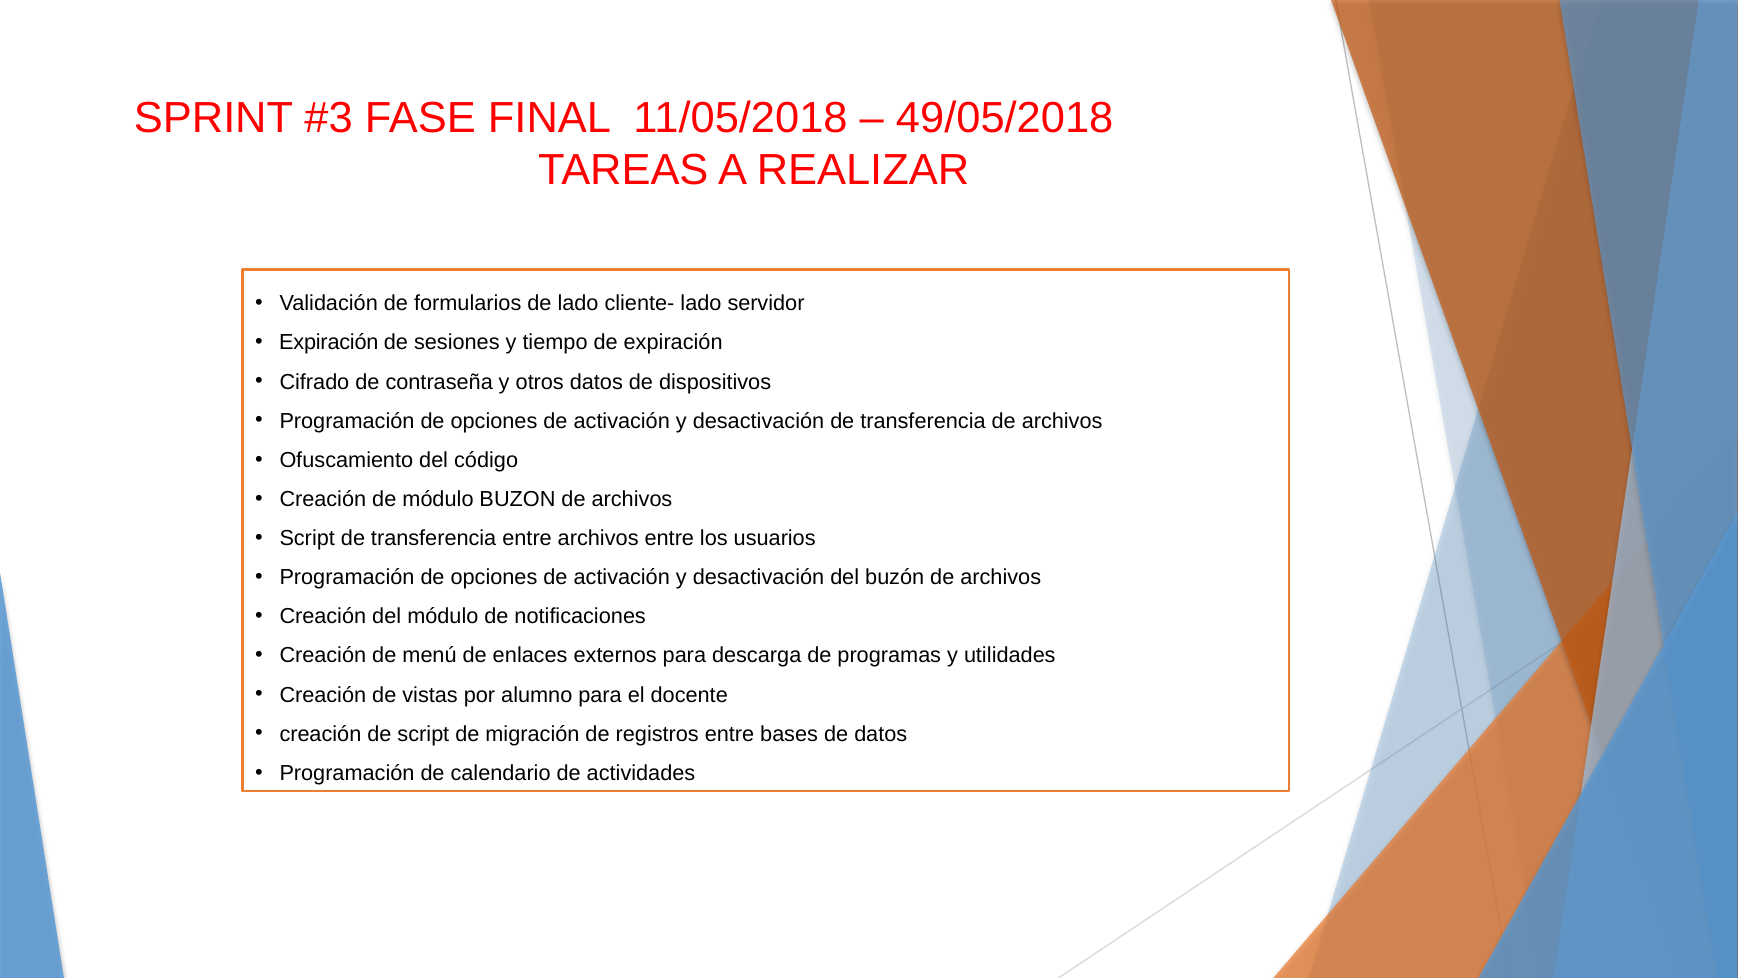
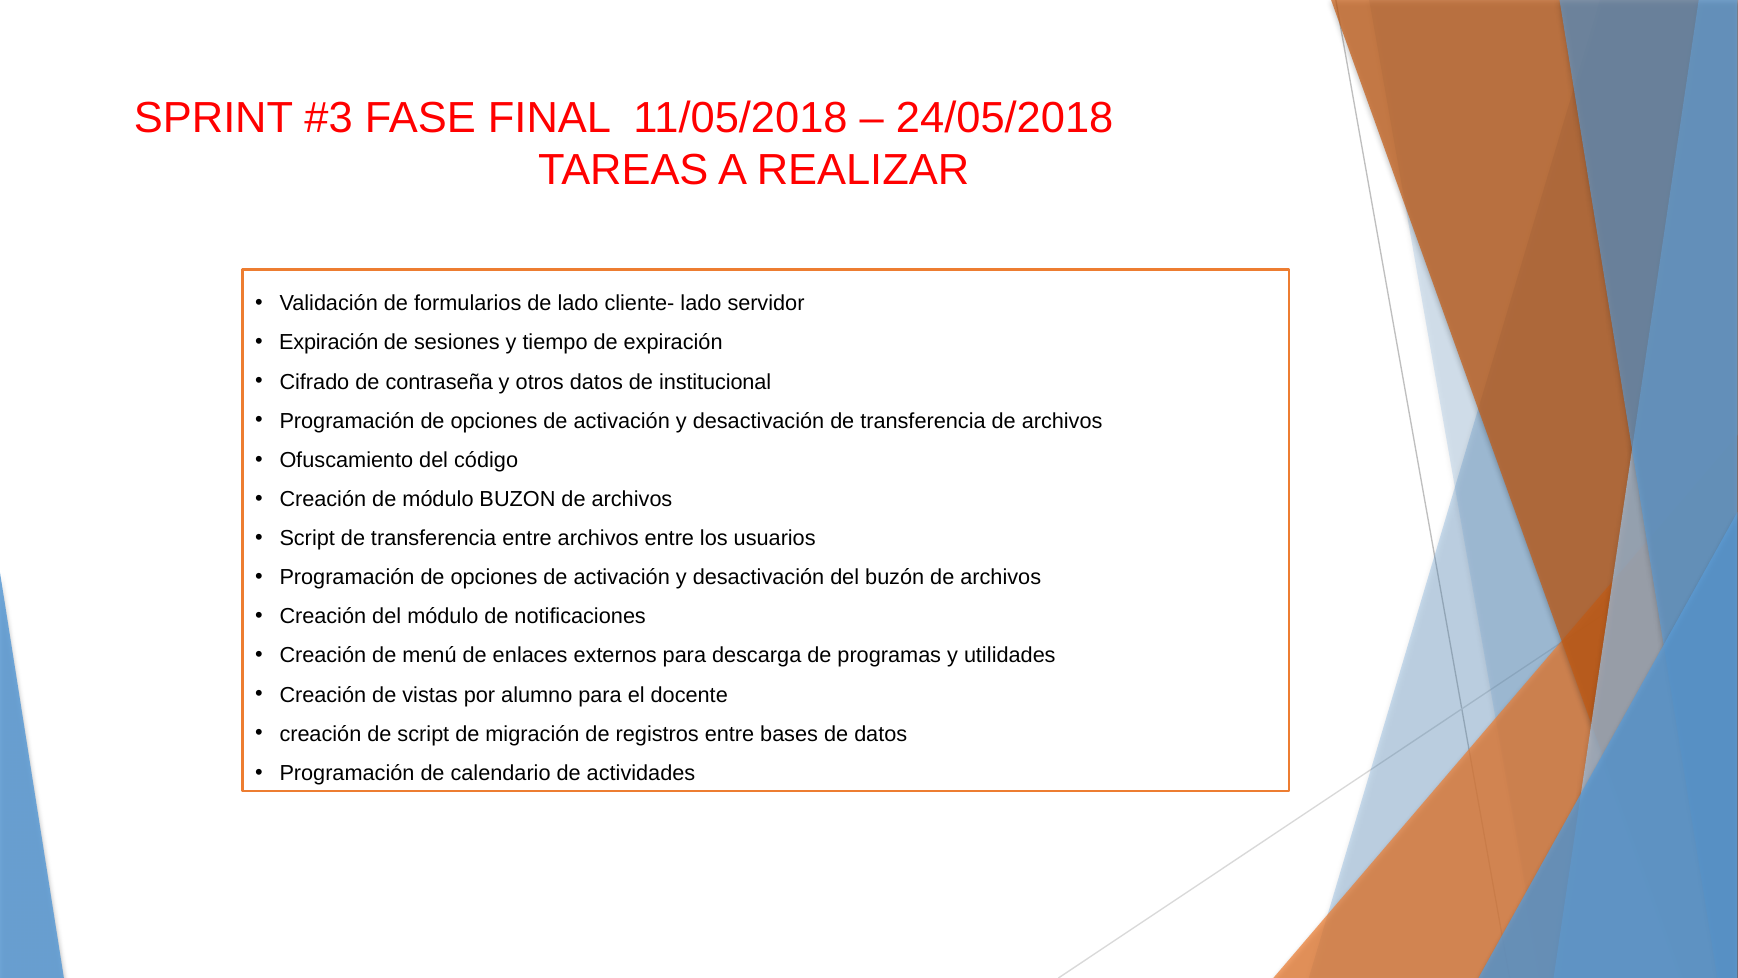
49/05/2018: 49/05/2018 -> 24/05/2018 (1005, 118)
dispositivos: dispositivos -> institucional (715, 382)
